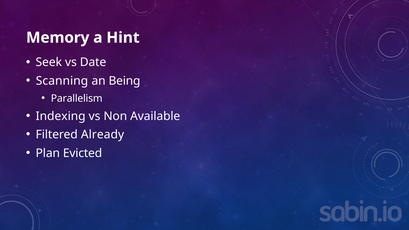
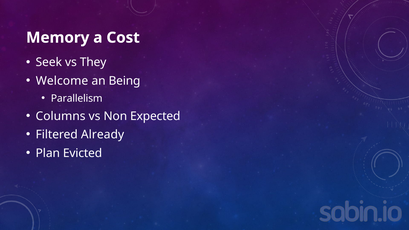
Hint: Hint -> Cost (123, 38)
Date: Date -> They (93, 62)
Scanning: Scanning -> Welcome (62, 81)
Indexing: Indexing -> Columns (61, 116)
Available: Available -> Expected (155, 116)
